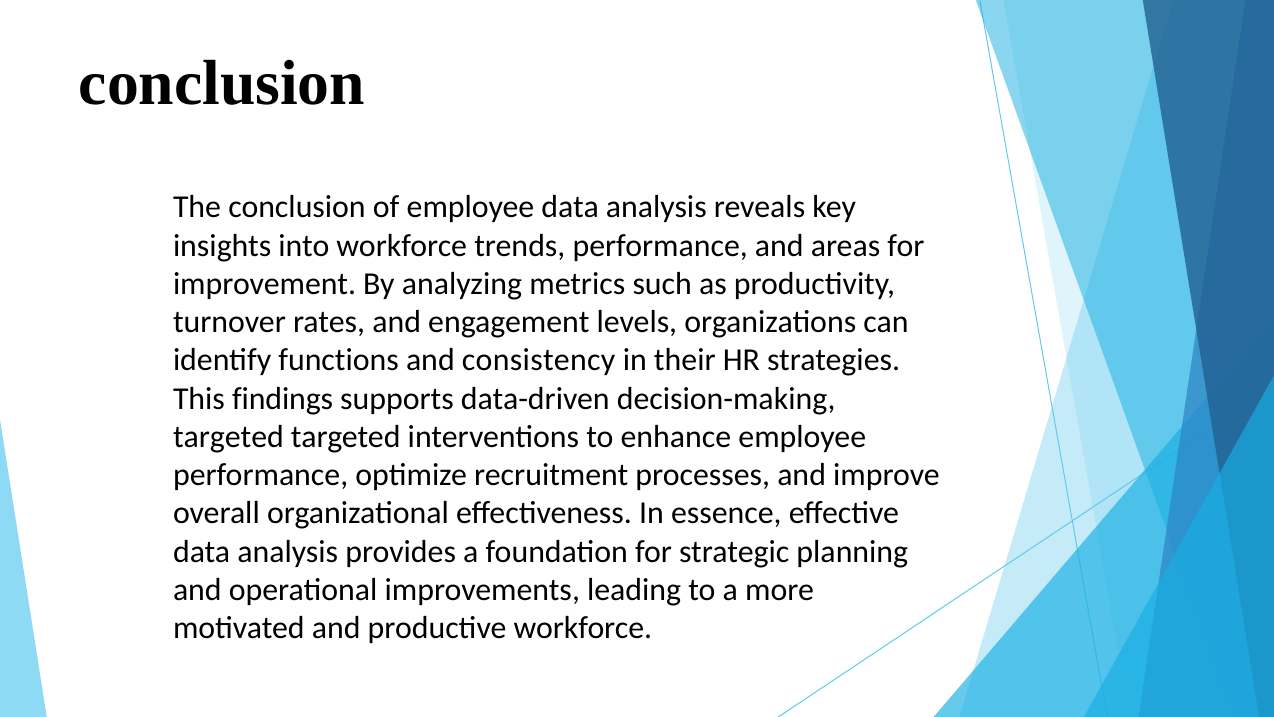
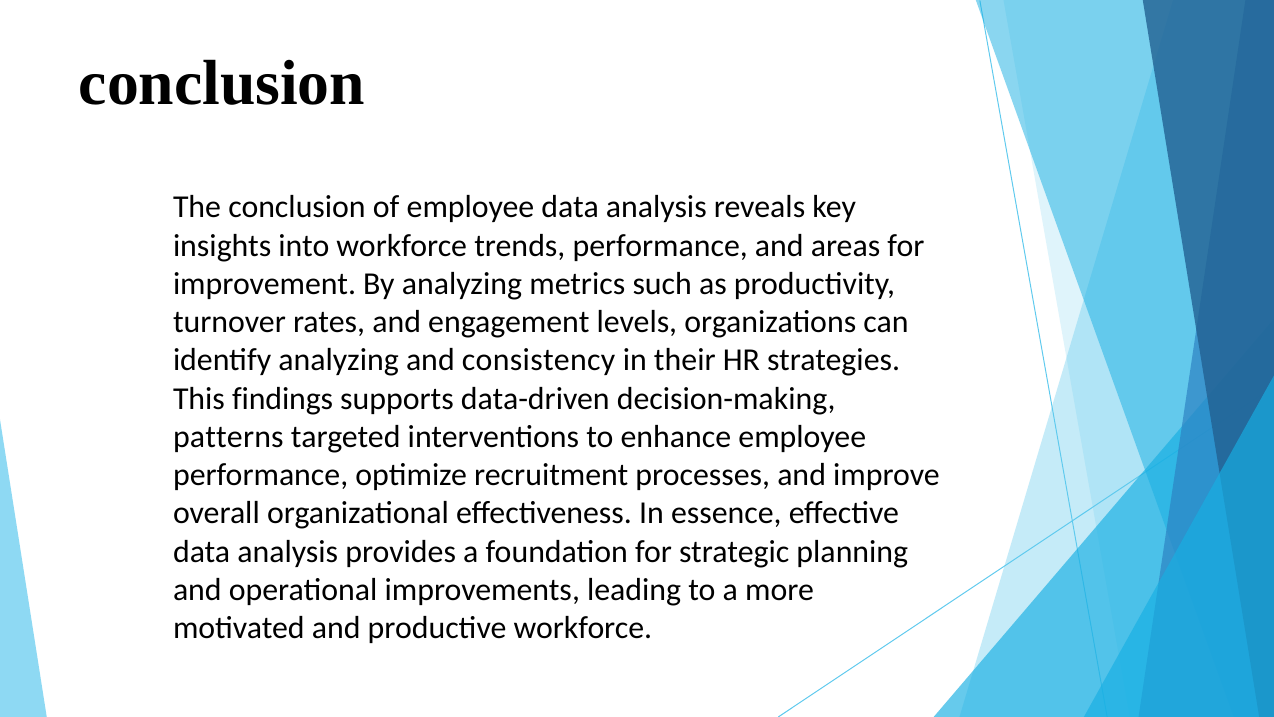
identify functions: functions -> analyzing (339, 360)
targeted: targeted -> patterns (228, 437)
